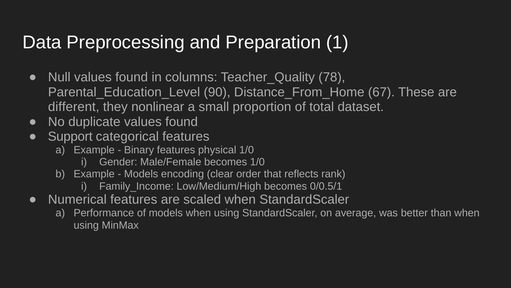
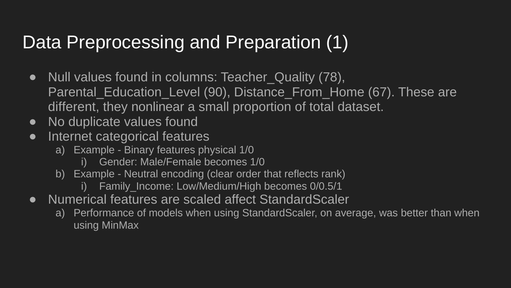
Support: Support -> Internet (70, 136)
Models: Models -> Neutral (141, 174)
scaled when: when -> affect (240, 199)
